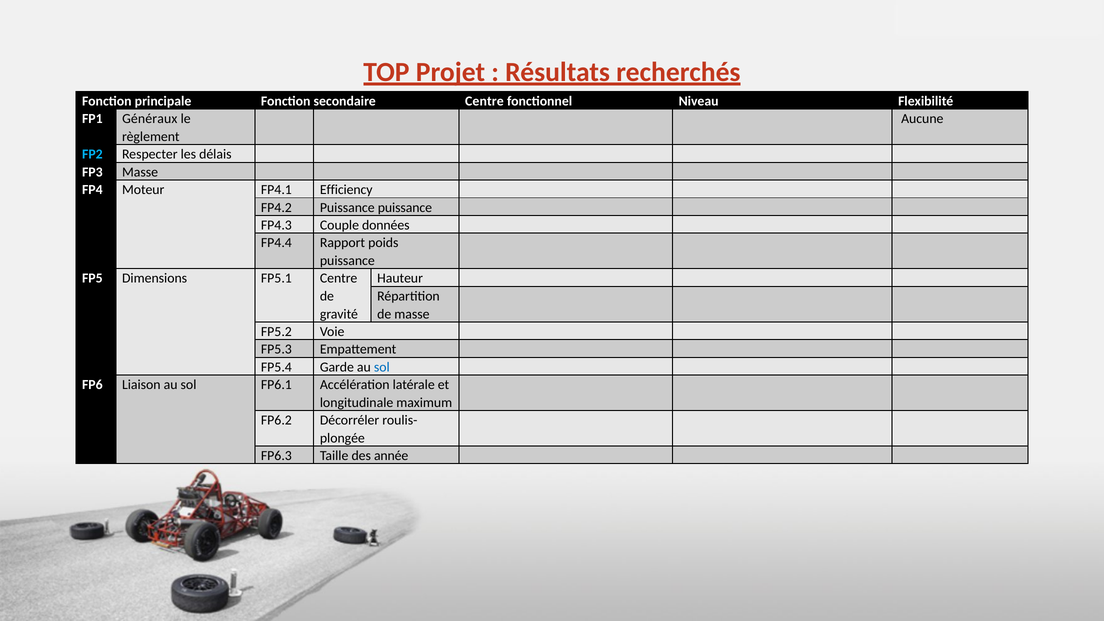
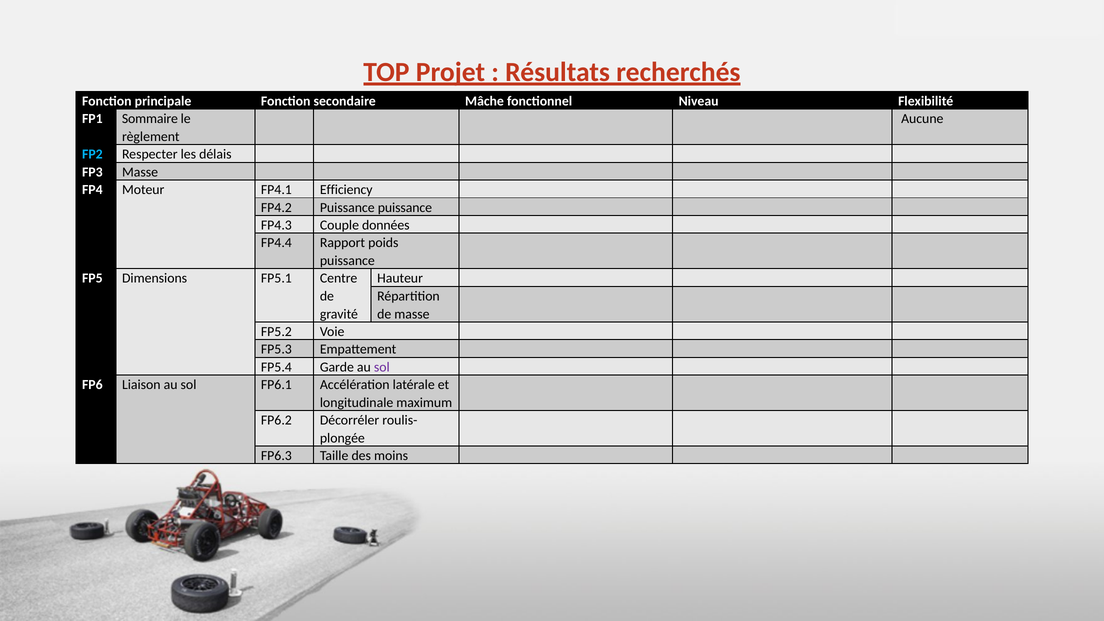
secondaire Centre: Centre -> Mâche (485, 101)
Généraux: Généraux -> Sommaire (150, 119)
sol colour: blue -> purple (382, 367)
année: année -> moins (391, 456)
